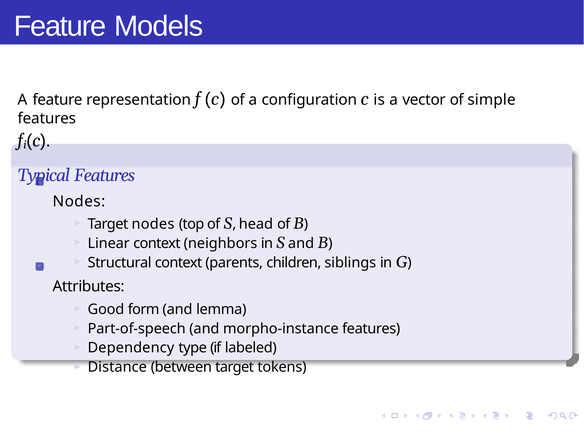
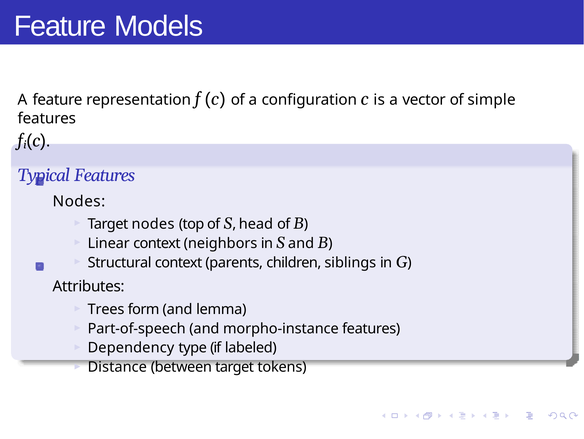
Good: Good -> Trees (106, 309)
